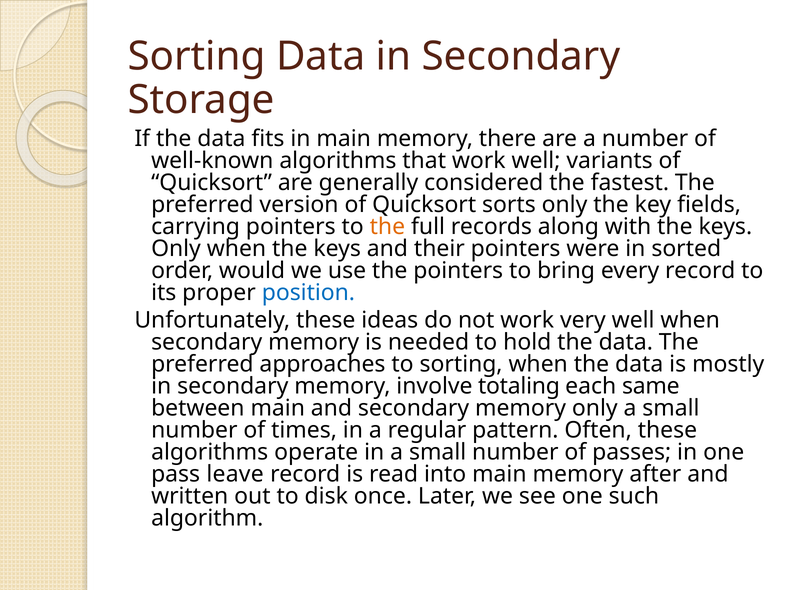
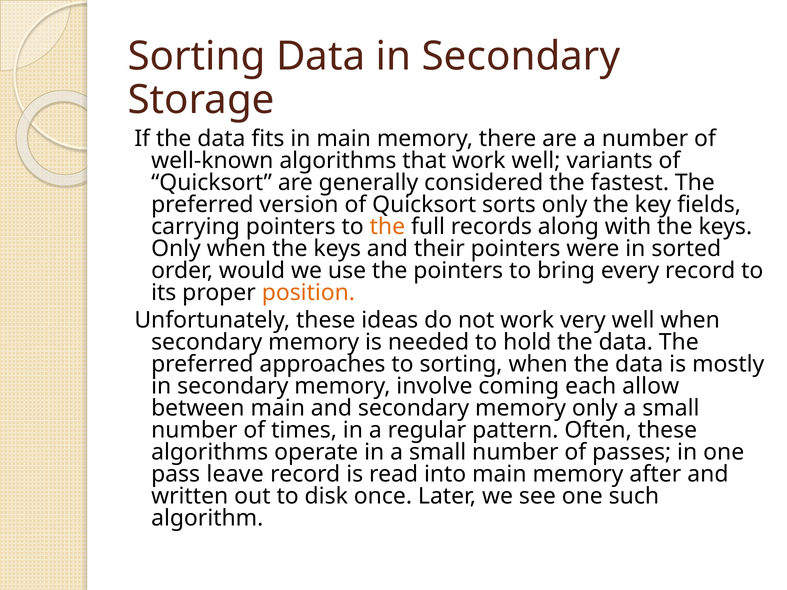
position colour: blue -> orange (308, 293)
totaling: totaling -> coming (519, 386)
same: same -> allow (651, 386)
